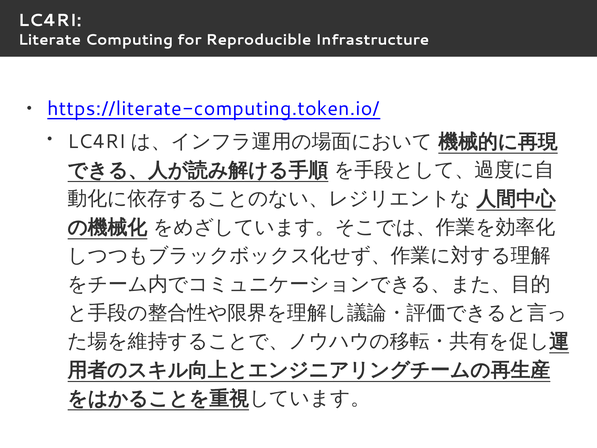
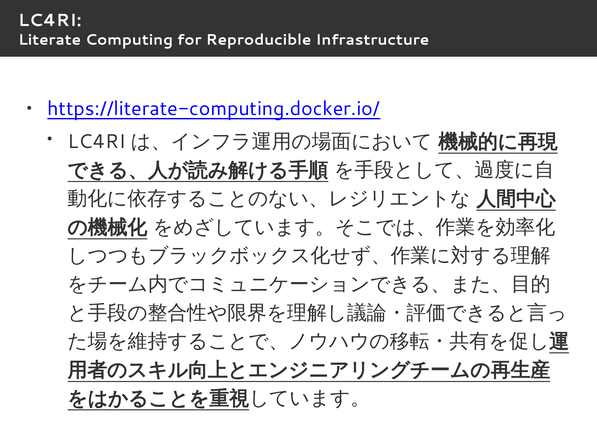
https://literate-computing.token.io/: https://literate-computing.token.io/ -> https://literate-computing.docker.io/ (214, 109)
